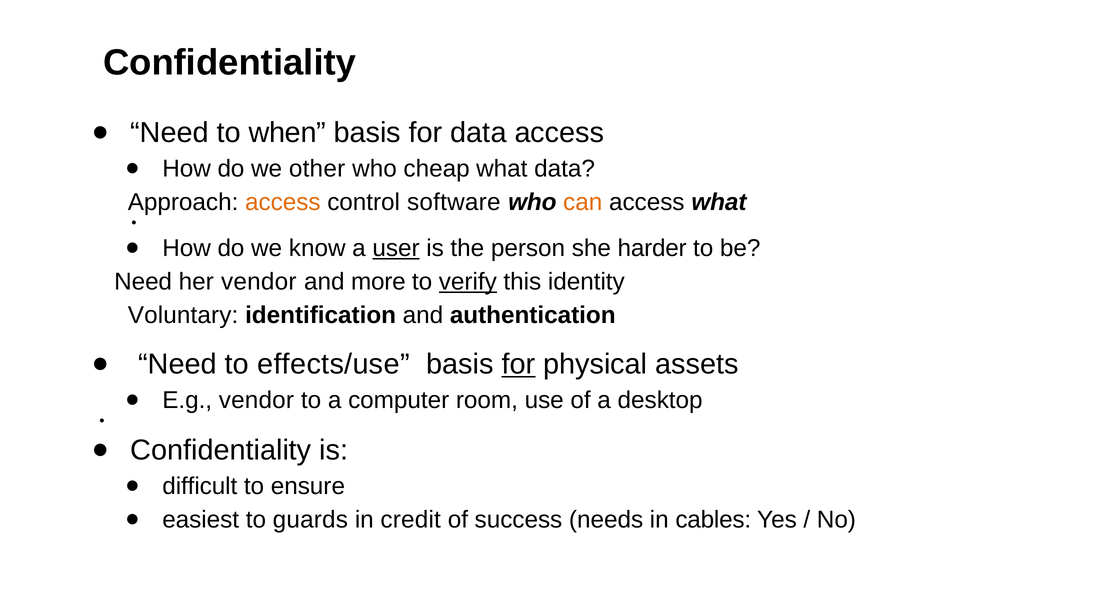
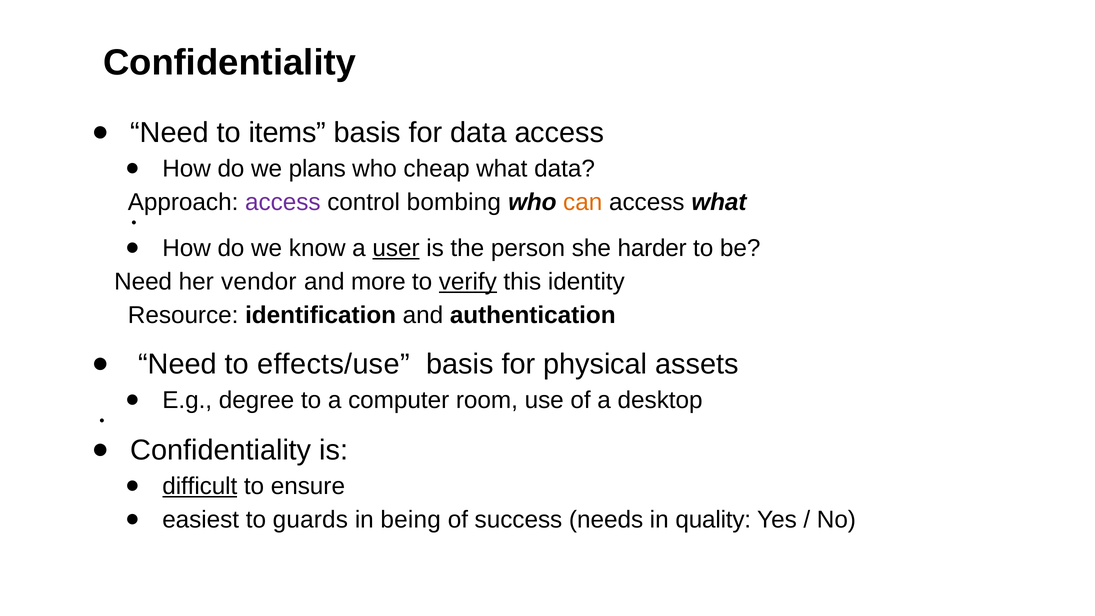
when: when -> items (287, 133)
other: other -> plans (317, 169)
access colour: orange -> purple (283, 202)
software: software -> bombing (454, 202)
Voluntary: Voluntary -> Resource (183, 315)
for underline: present -> none (518, 364)
E.g vendor: vendor -> degree (257, 400)
difficult underline: none -> present (200, 486)
credit: credit -> being (411, 520)
cables: cables -> quality (713, 520)
